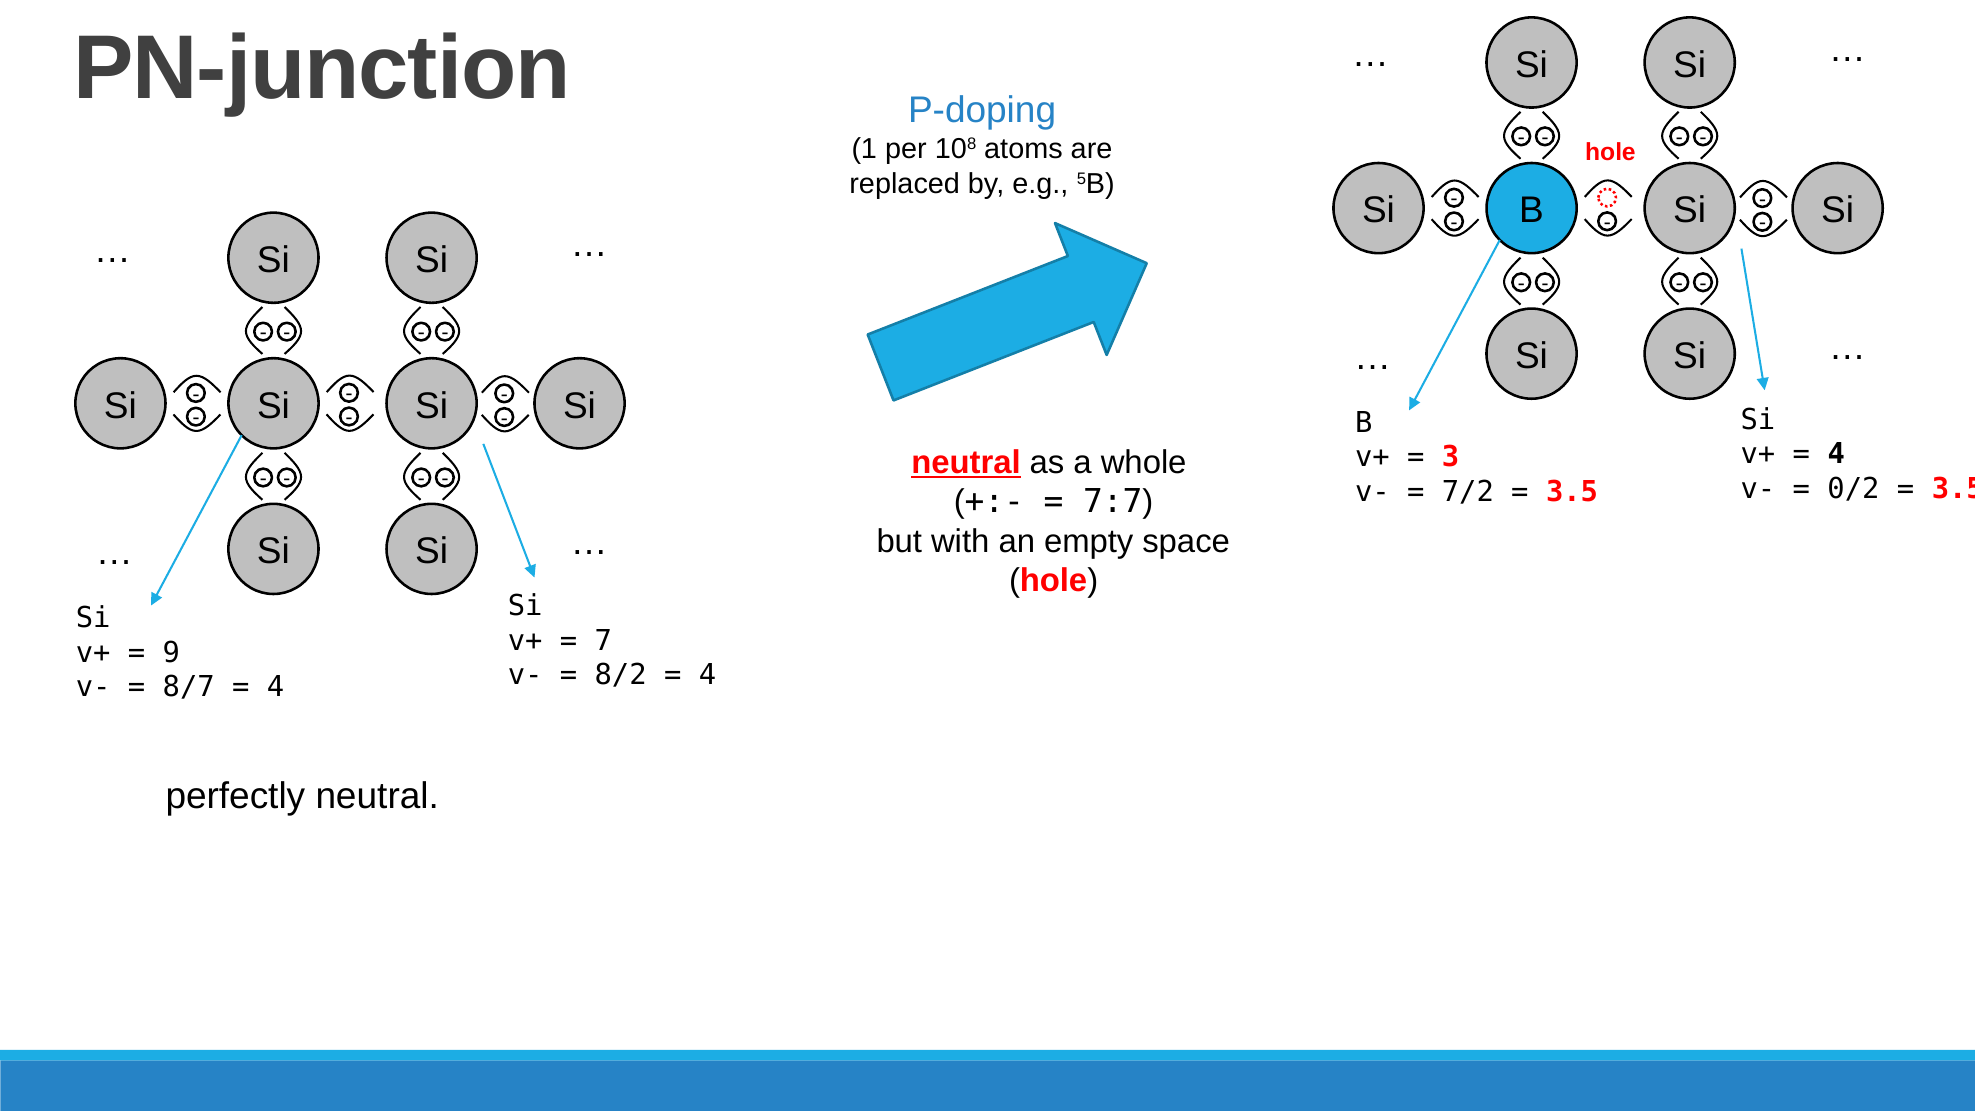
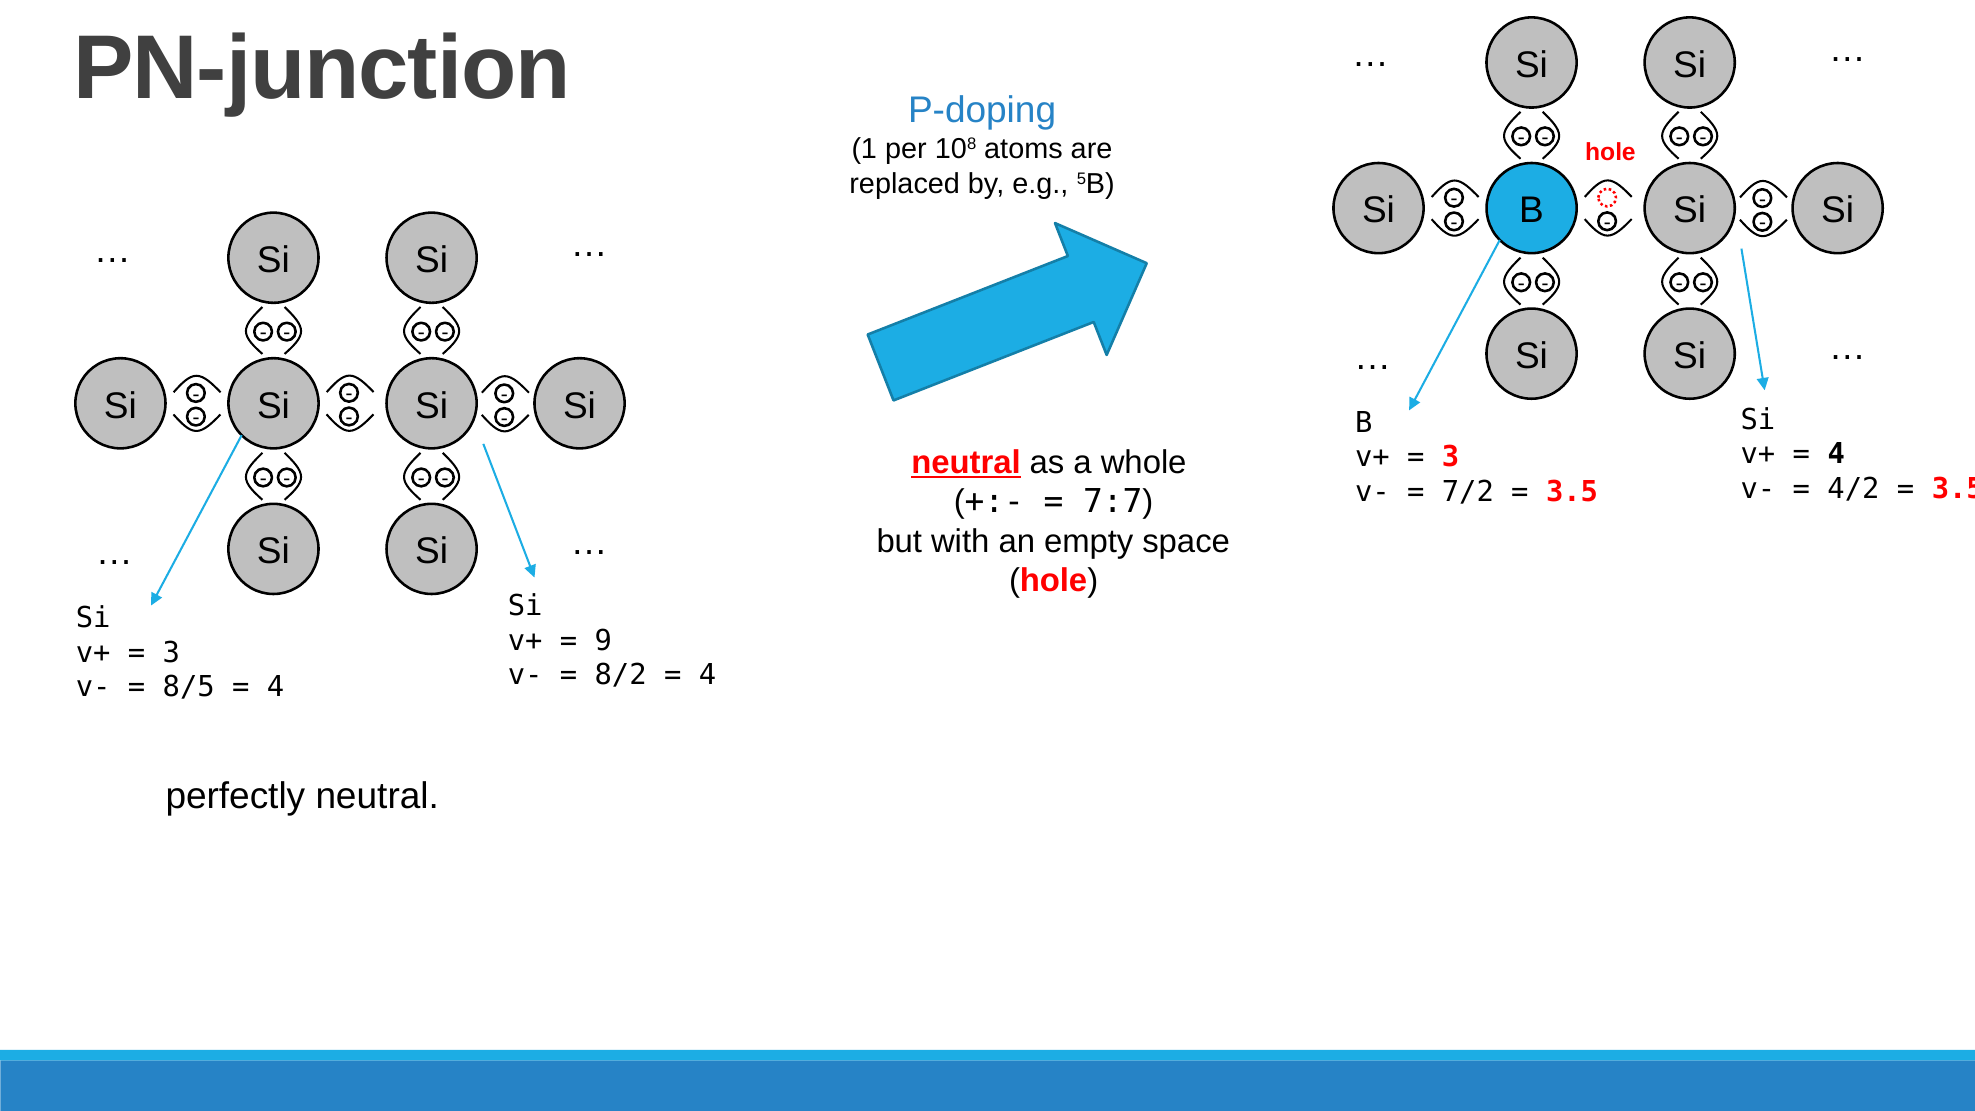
0/2: 0/2 -> 4/2 (1854, 489)
7: 7 -> 9 (603, 641)
9: 9 -> 3 (171, 653)
8/7: 8/7 -> 8/5 (189, 687)
